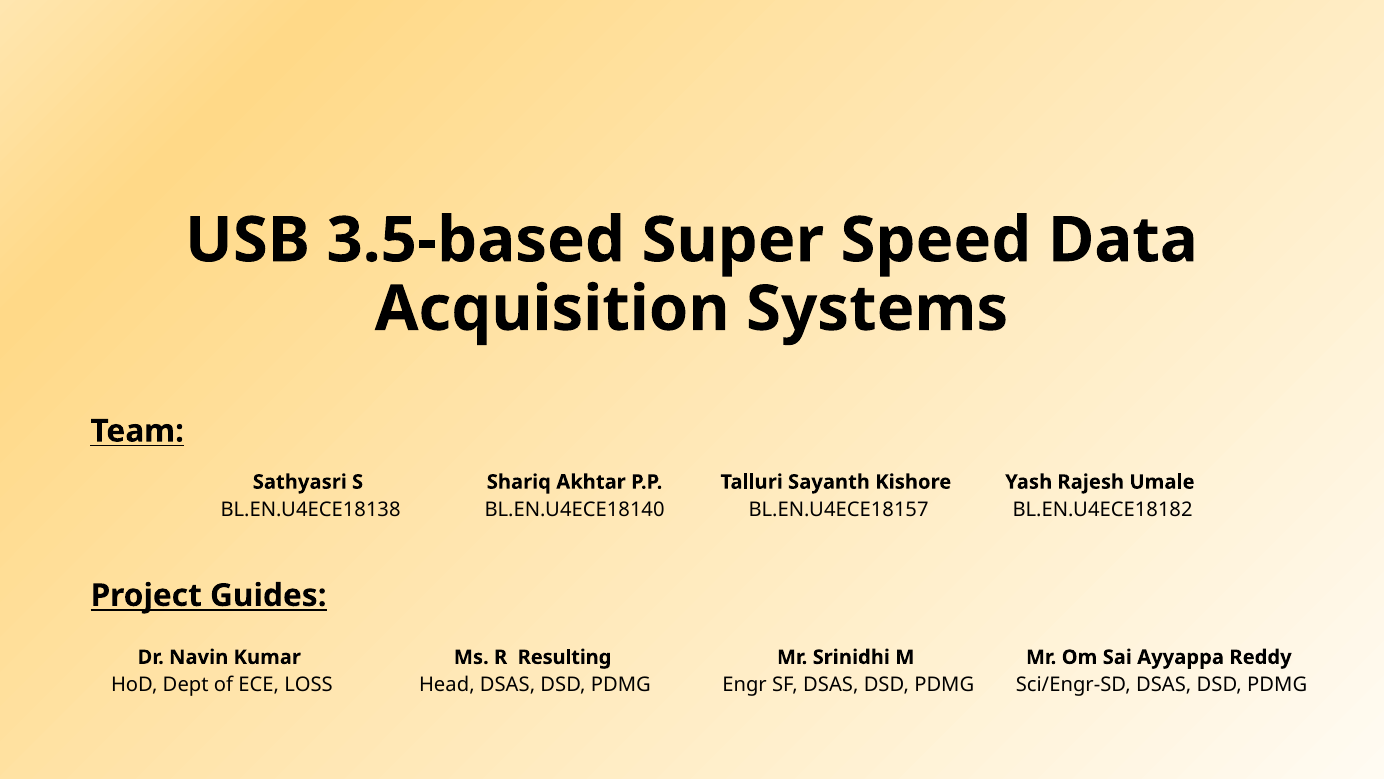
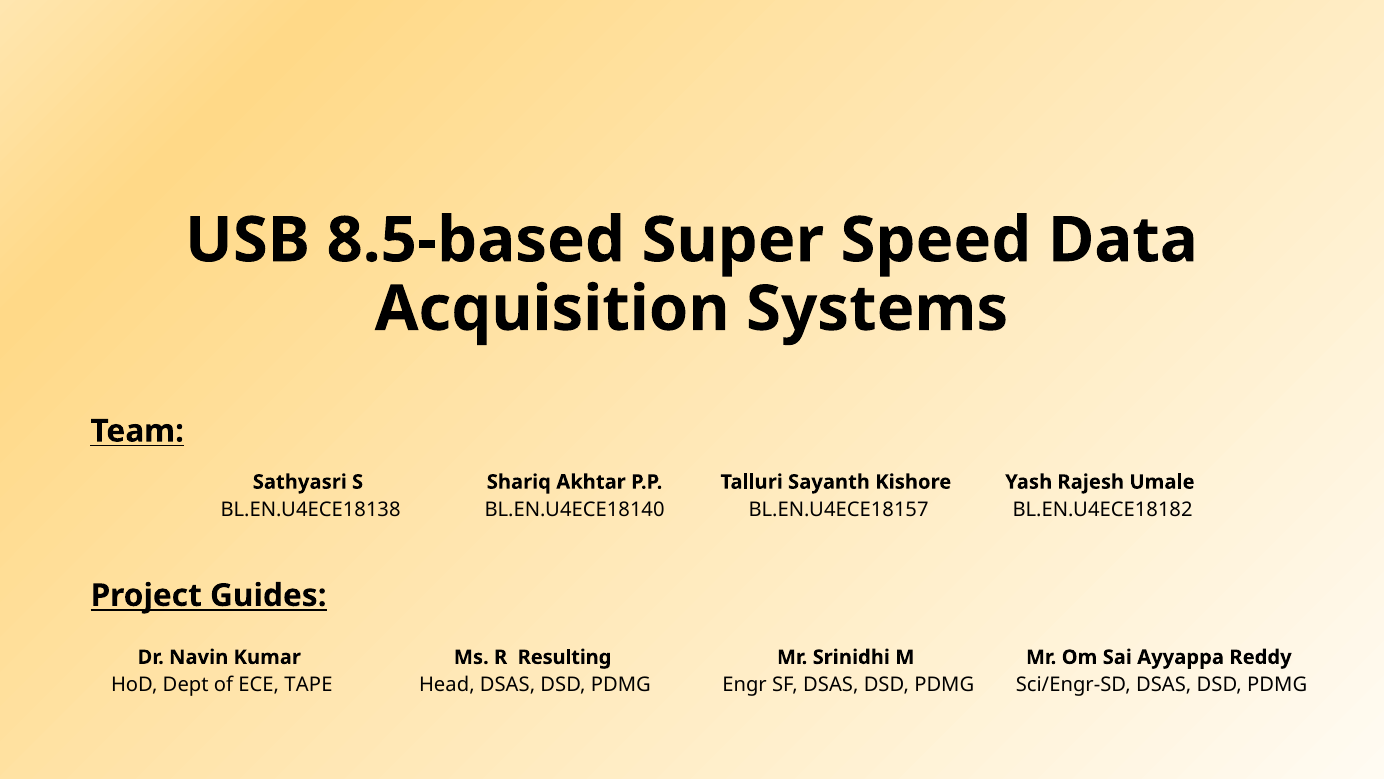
3.5-based: 3.5-based -> 8.5-based (476, 240)
LOSS: LOSS -> TAPE (308, 684)
